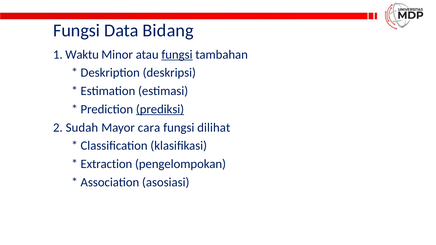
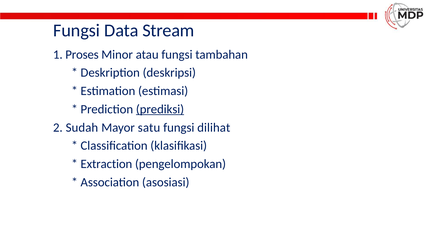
Bidang: Bidang -> Stream (168, 31)
Waktu: Waktu -> Proses (82, 55)
fungsi underline: present -> none (177, 55)
cara: cara -> satu (149, 128)
